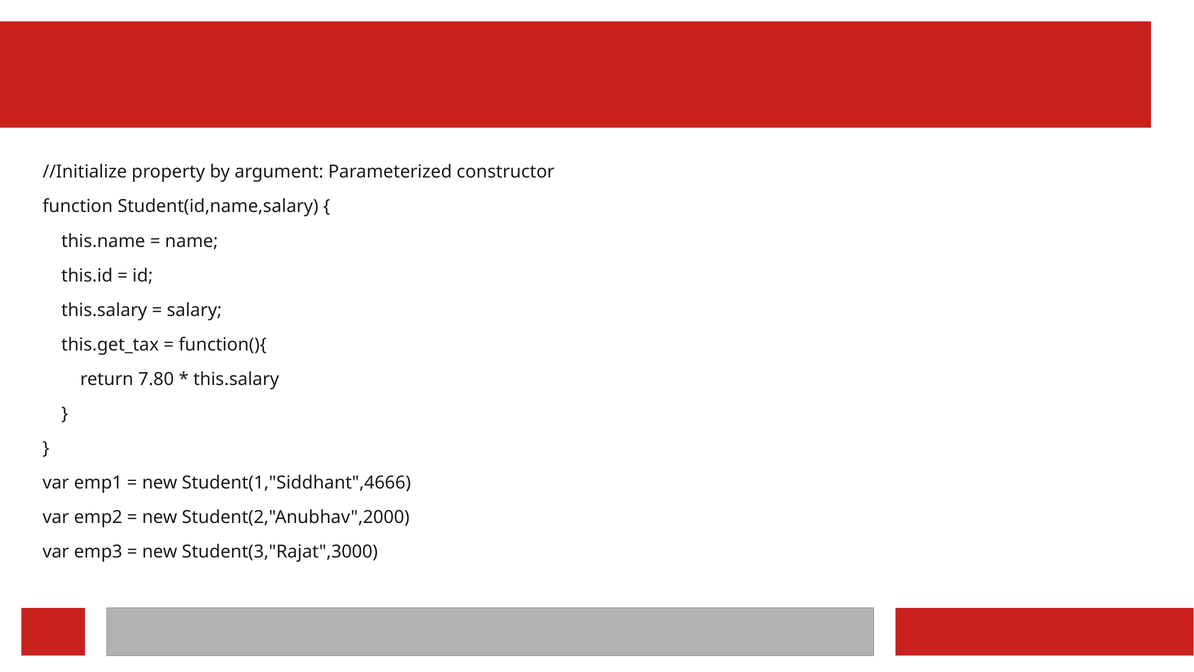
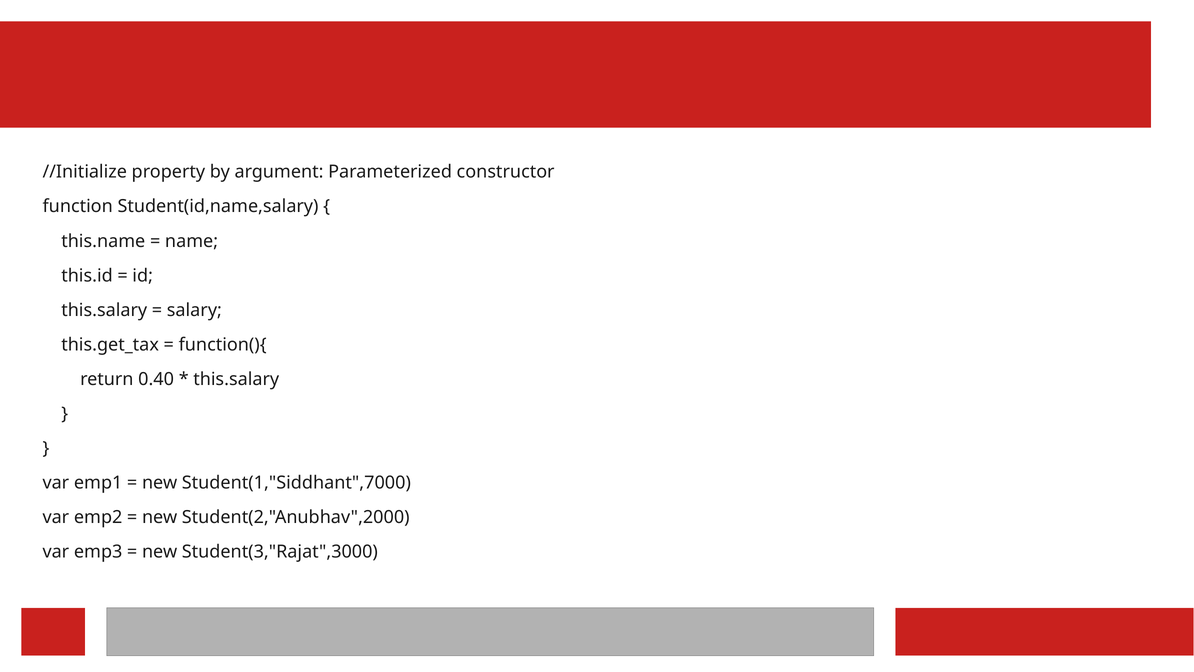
7.80: 7.80 -> 0.40 (156, 379)
Student(1,"Siddhant",4666: Student(1,"Siddhant",4666 -> Student(1,"Siddhant",7000 (296, 482)
